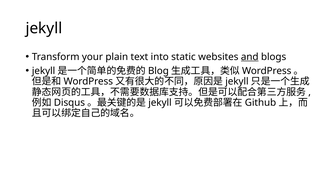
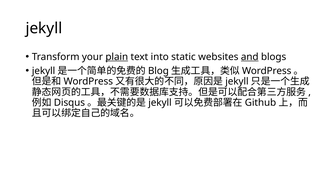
plain underline: none -> present (117, 57)
